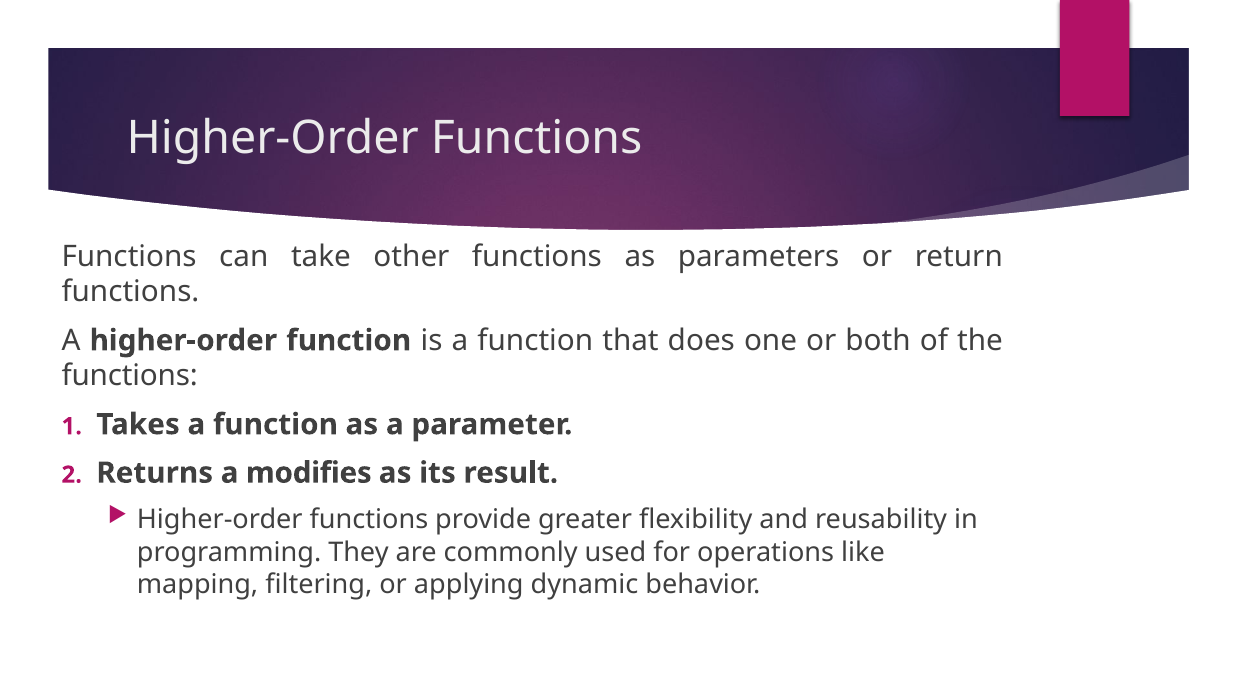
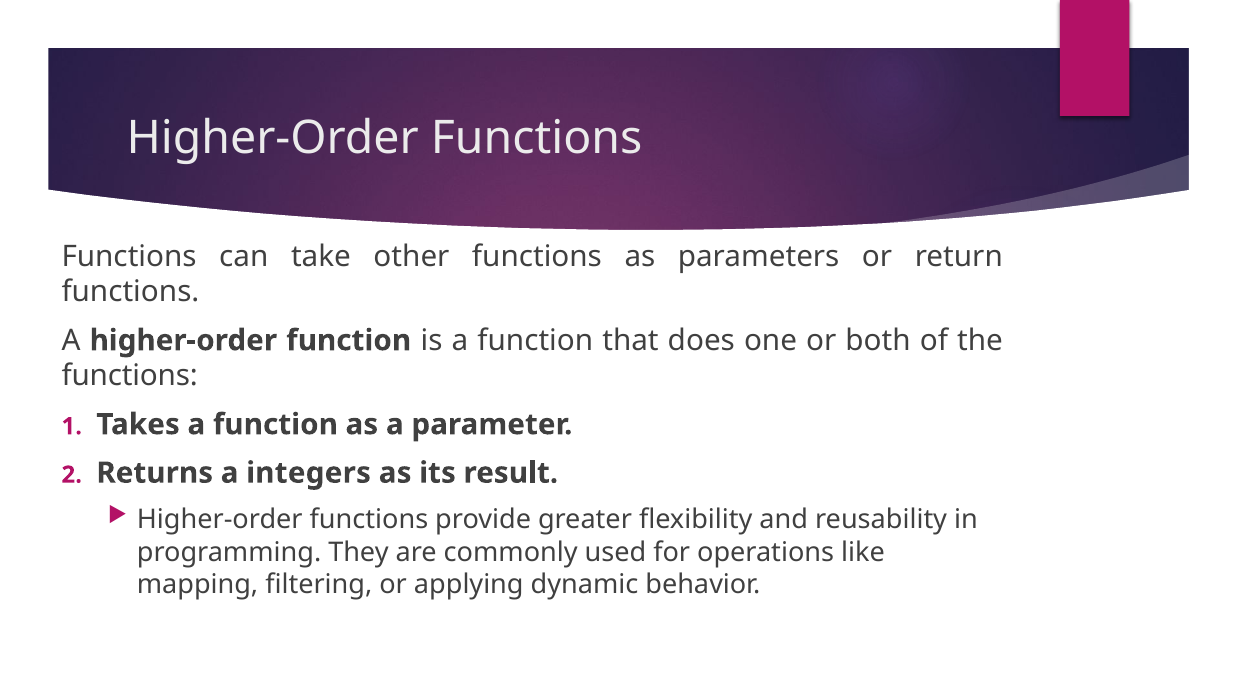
modifies: modifies -> integers (309, 473)
